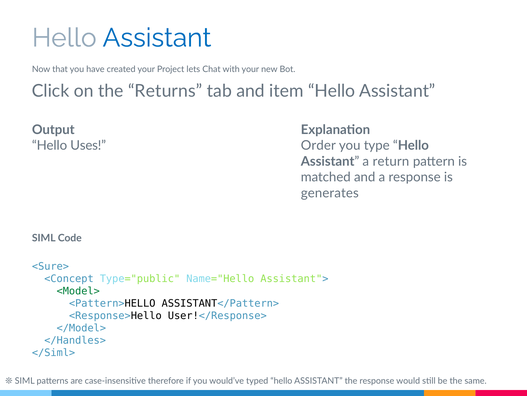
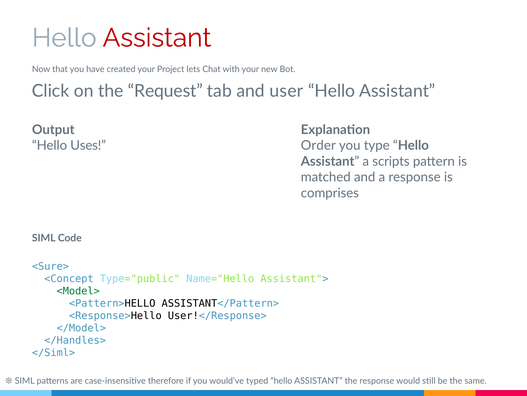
Assistant colour: blue -> red (157, 38)
Returns: Returns -> Request (165, 91)
item: item -> user (286, 91)
return: return -> scripts (391, 161)
generates: generates -> comprises (330, 193)
